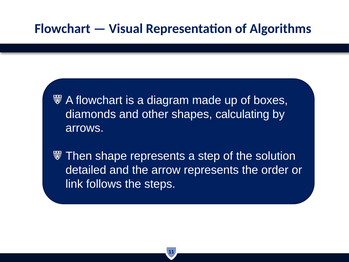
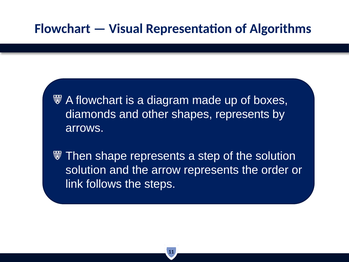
shapes calculating: calculating -> represents (242, 114)
detailed: detailed -> solution (86, 170)
